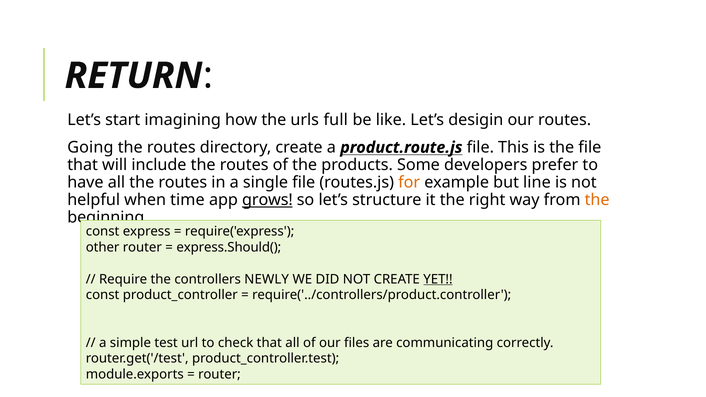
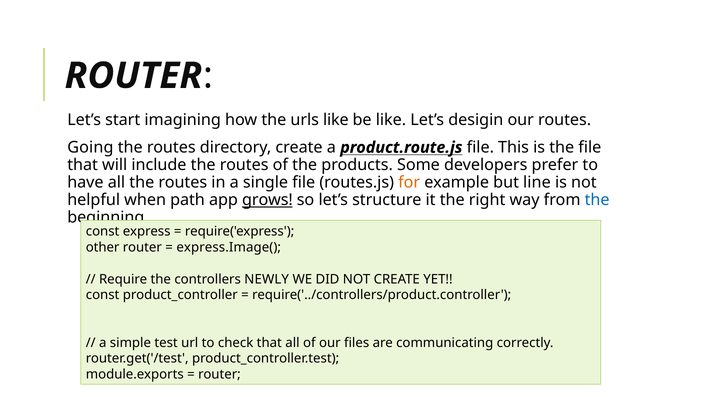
RETURN: RETURN -> ROUTER (133, 76)
urls full: full -> like (336, 120)
time: time -> path (188, 200)
the colour: orange -> blue (597, 200)
express.Should(: express.Should( -> express.Image( (229, 247)
YET underline: present -> none (438, 279)
